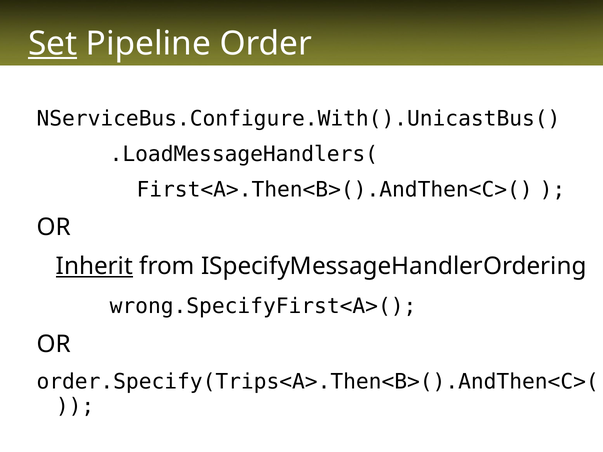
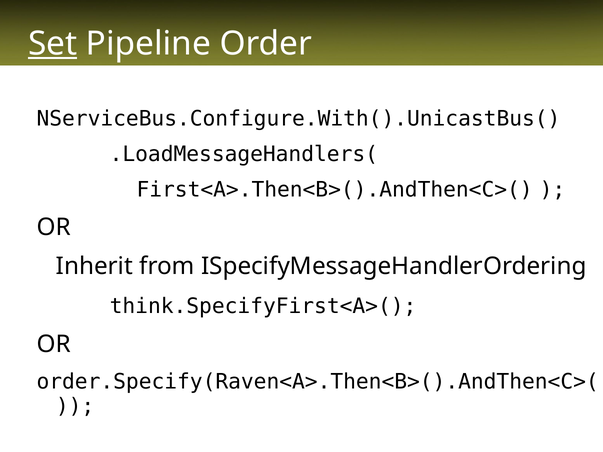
Inherit underline: present -> none (94, 266)
wrong.SpecifyFirst<A>(: wrong.SpecifyFirst<A>( -> think.SpecifyFirst<A>( (263, 306)
order.Specify(Trips<A>.Then<B>().AndThen<C>(: order.Specify(Trips<A>.Then<B>().AndThen<C>( -> order.Specify(Raven<A>.Then<B>().AndThen<C>( (318, 382)
